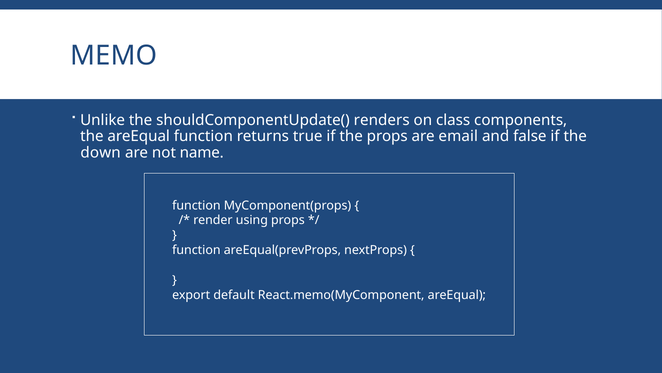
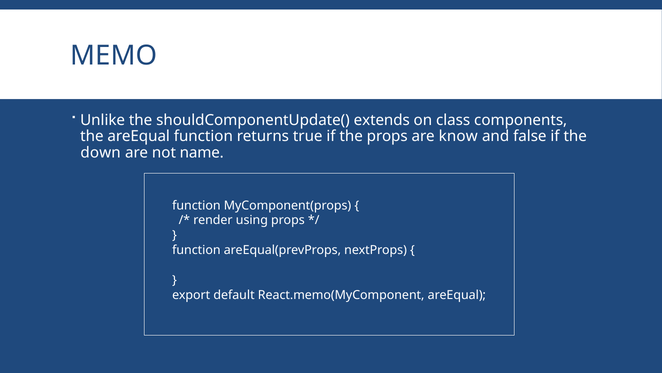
renders: renders -> extends (382, 120)
email: email -> know (458, 136)
